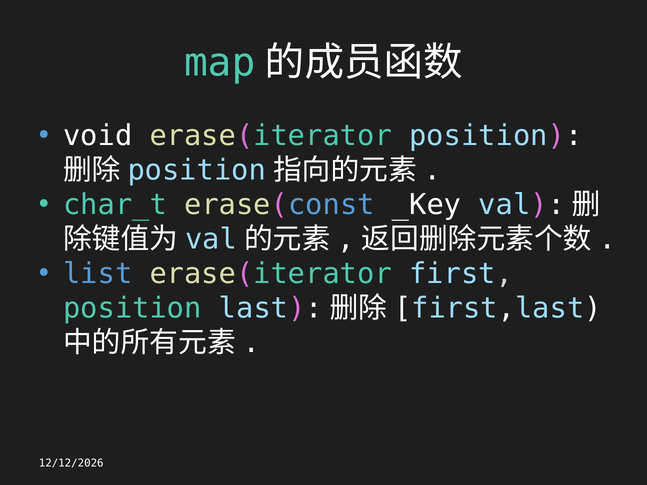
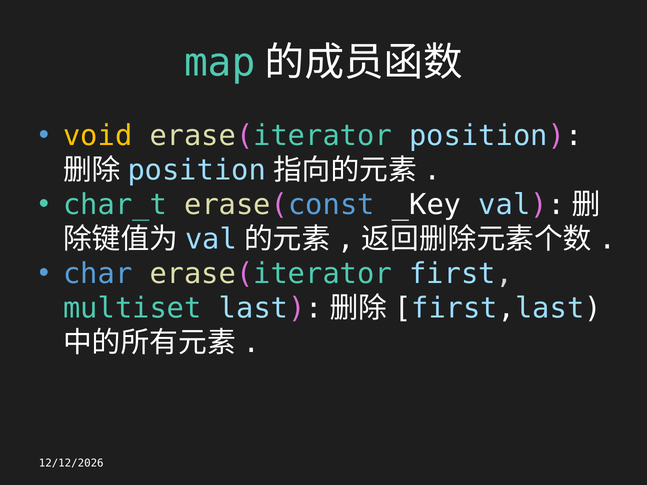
void colour: white -> yellow (98, 136)
list: list -> char (98, 274)
position: position -> multiset (132, 308)
